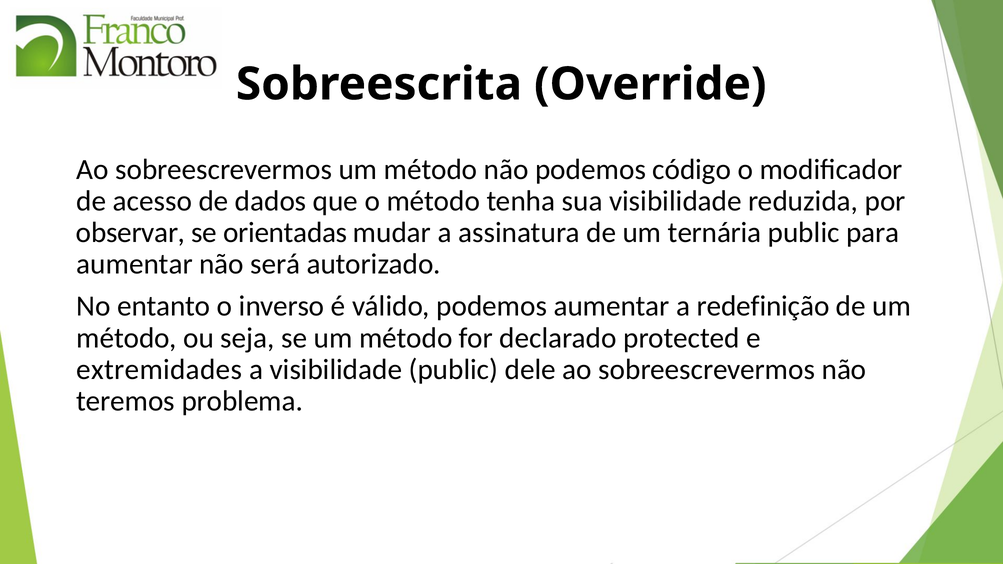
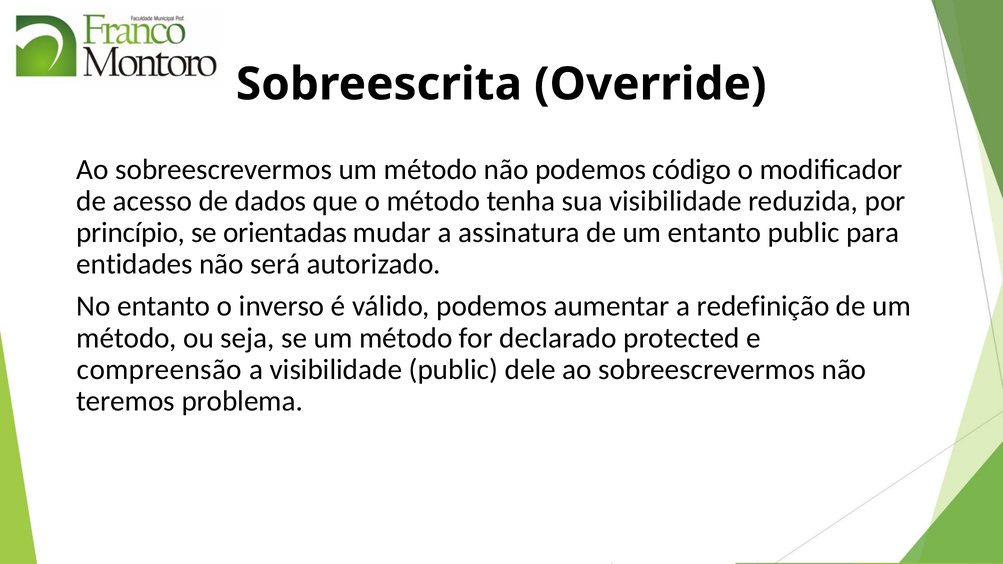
observar: observar -> princípio (131, 233)
um ternária: ternária -> entanto (715, 233)
aumentar: aumentar -> entidades (135, 264)
extremidades: extremidades -> compreensão (159, 370)
